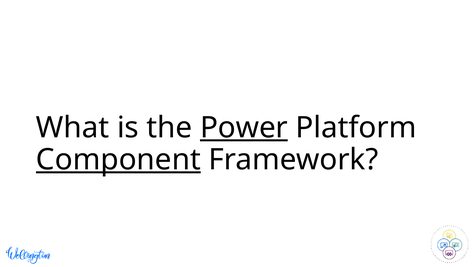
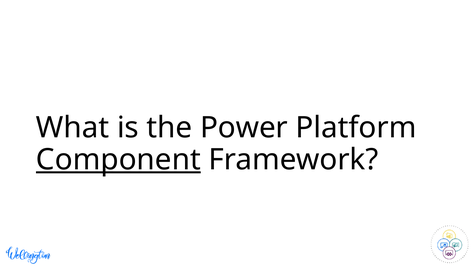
Power underline: present -> none (244, 128)
